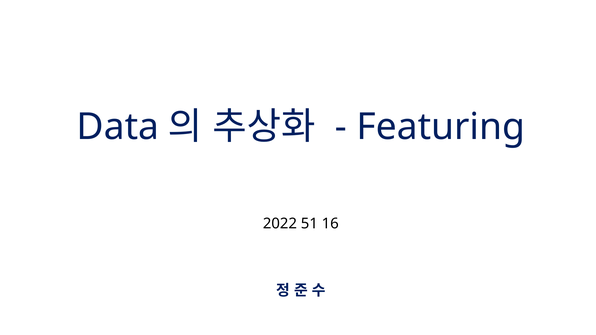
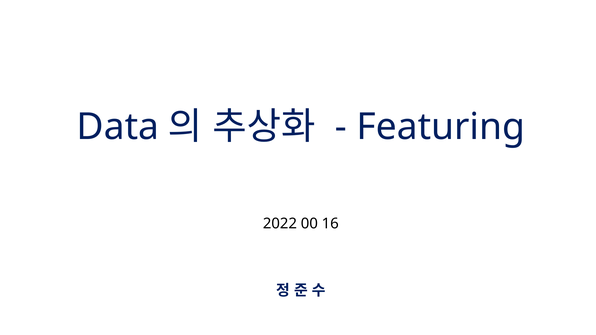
51: 51 -> 00 (309, 224)
